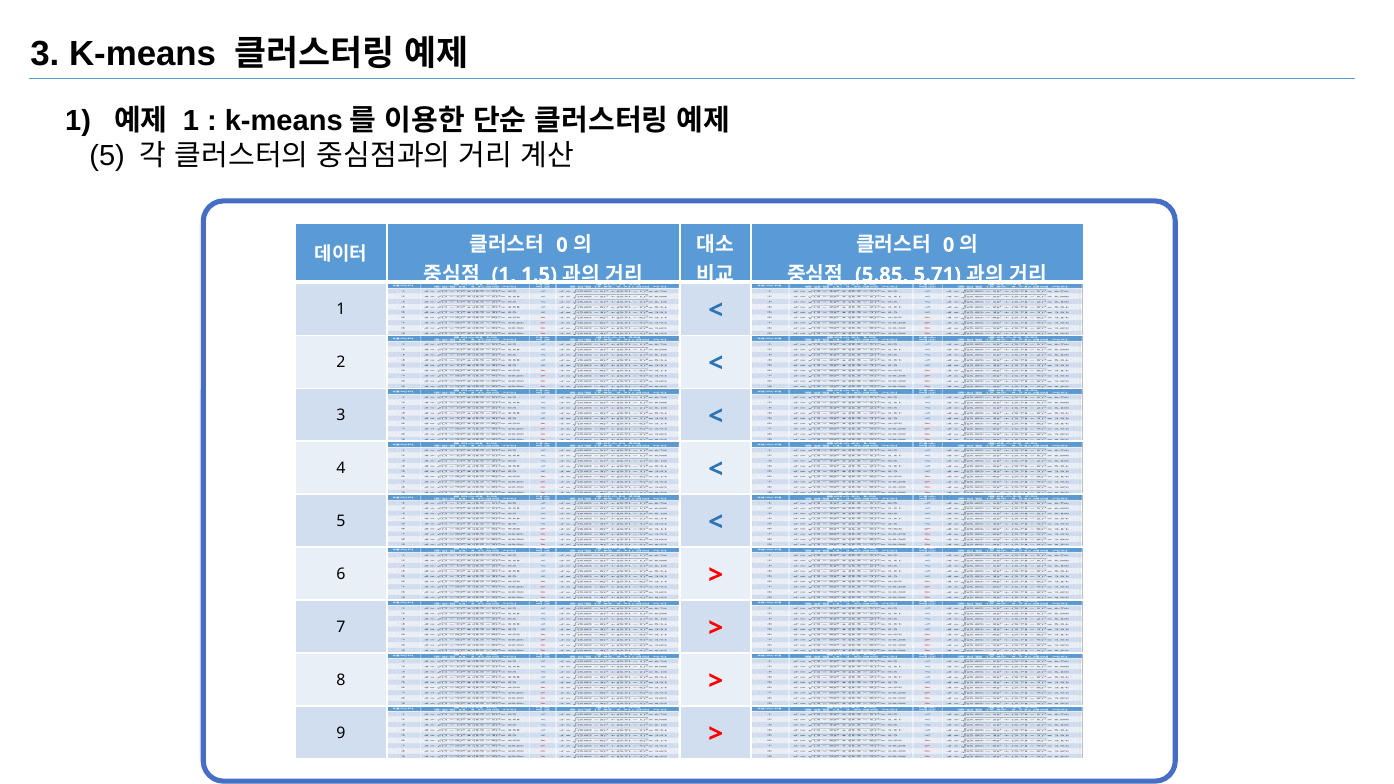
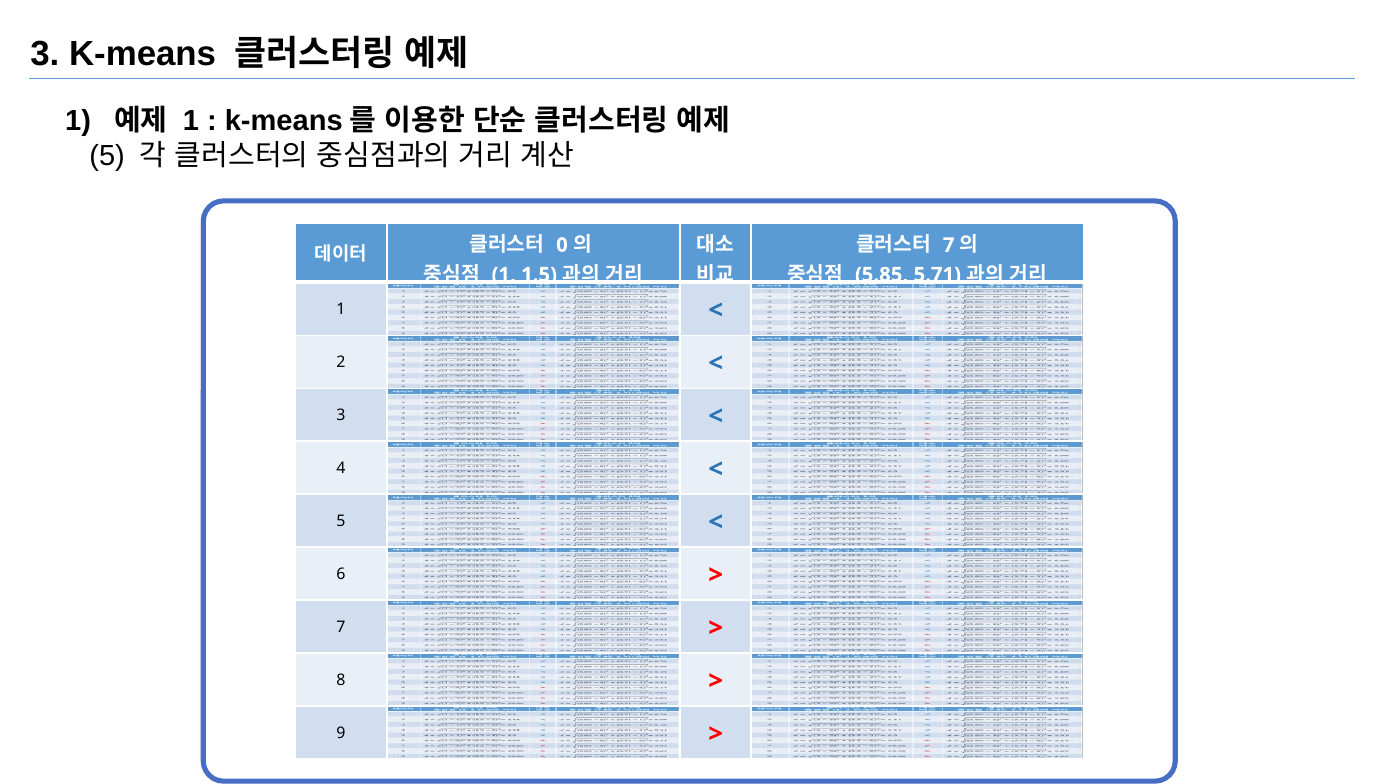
0: 0 -> 7 (949, 245)
